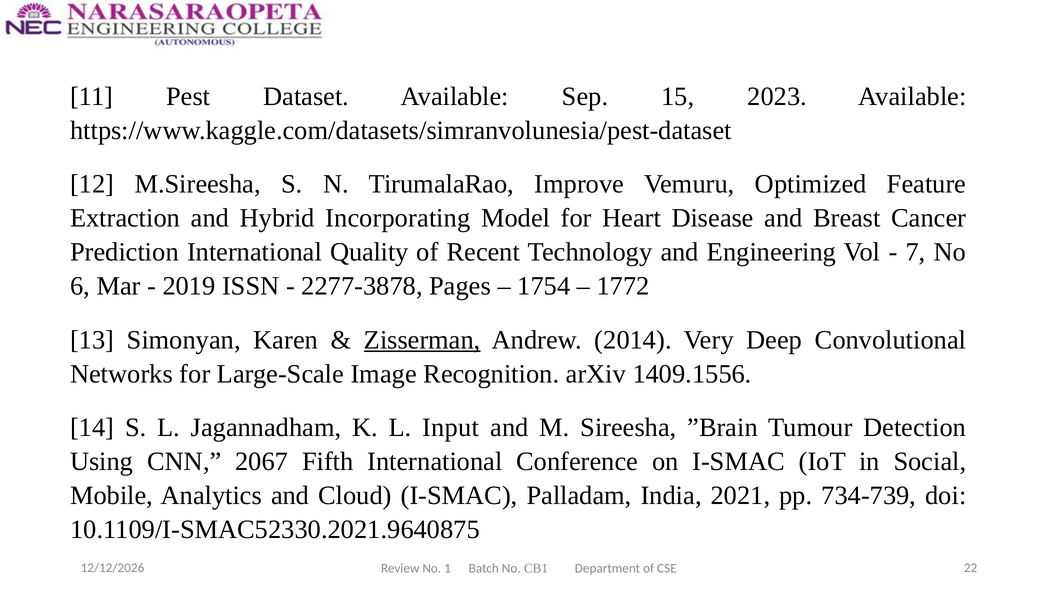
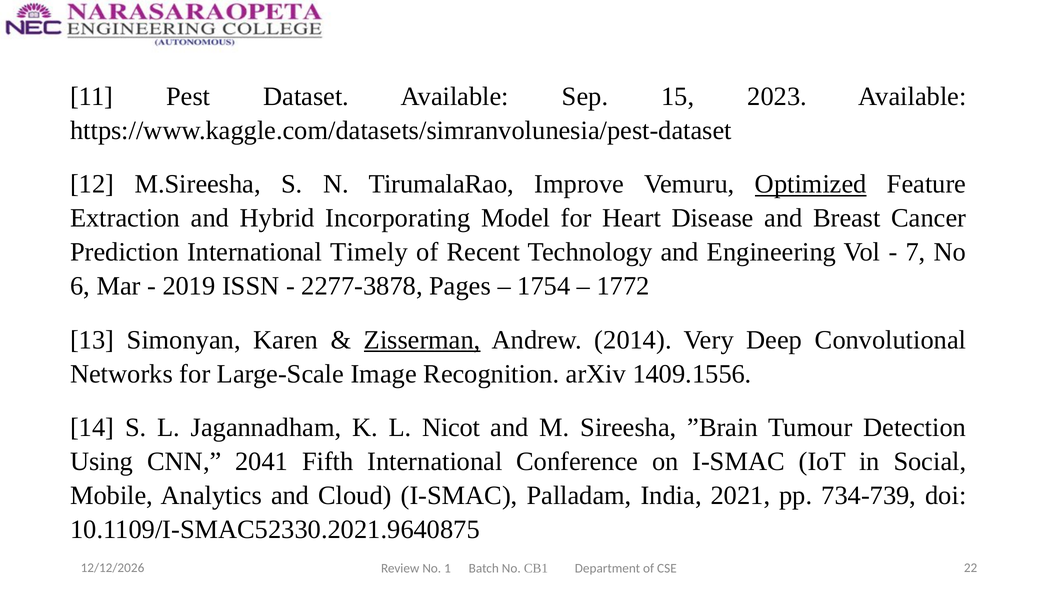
Optimized underline: none -> present (811, 184)
Quality: Quality -> Timely (369, 252)
Input: Input -> Nicot (451, 428)
2067: 2067 -> 2041 (262, 462)
